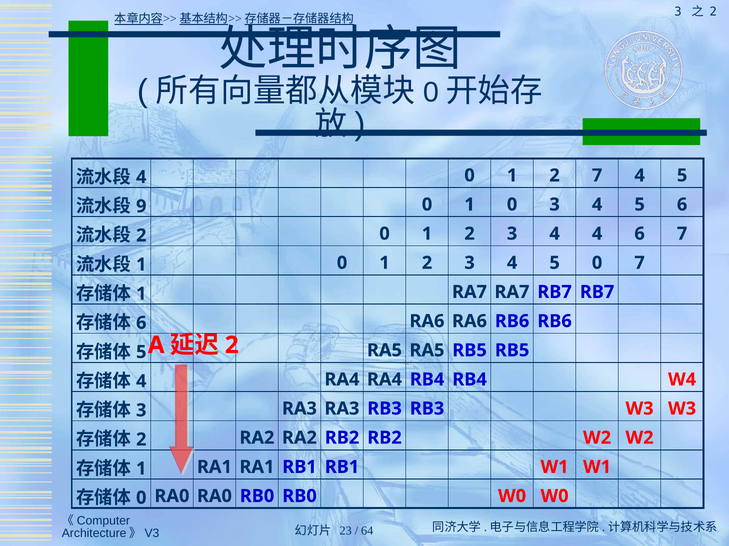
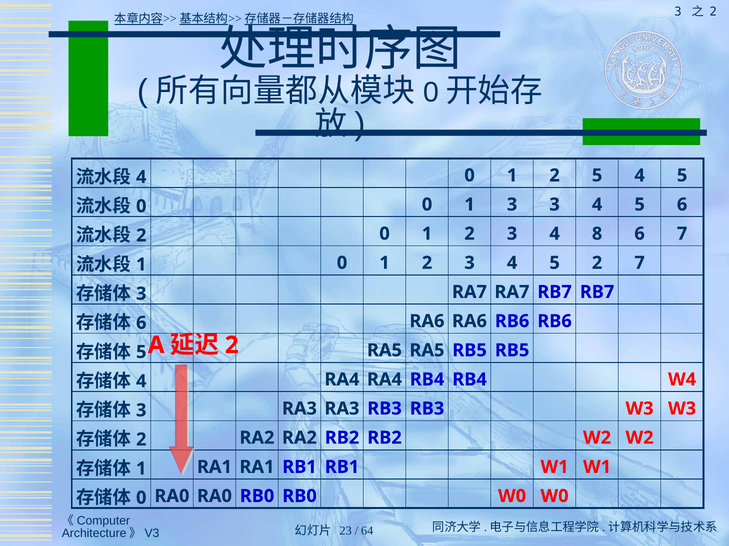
2 7: 7 -> 5 (597, 176)
9: 9 -> 0 (141, 207)
0 1 0: 0 -> 3 (512, 205)
4 4: 4 -> 8 (597, 234)
5 0: 0 -> 2 (597, 263)
1: 1 -> 3 (141, 294)
